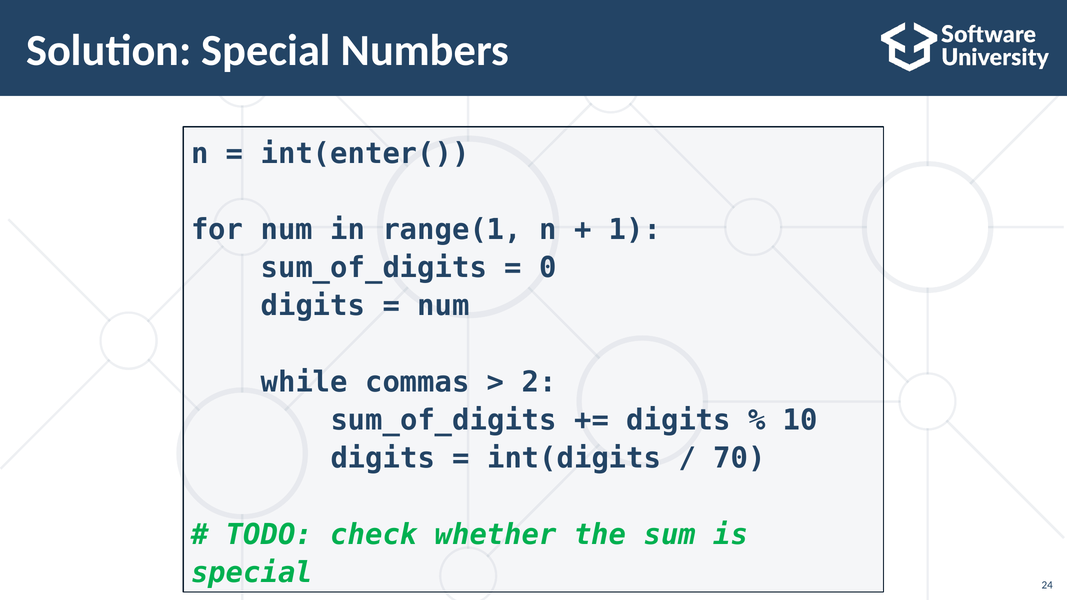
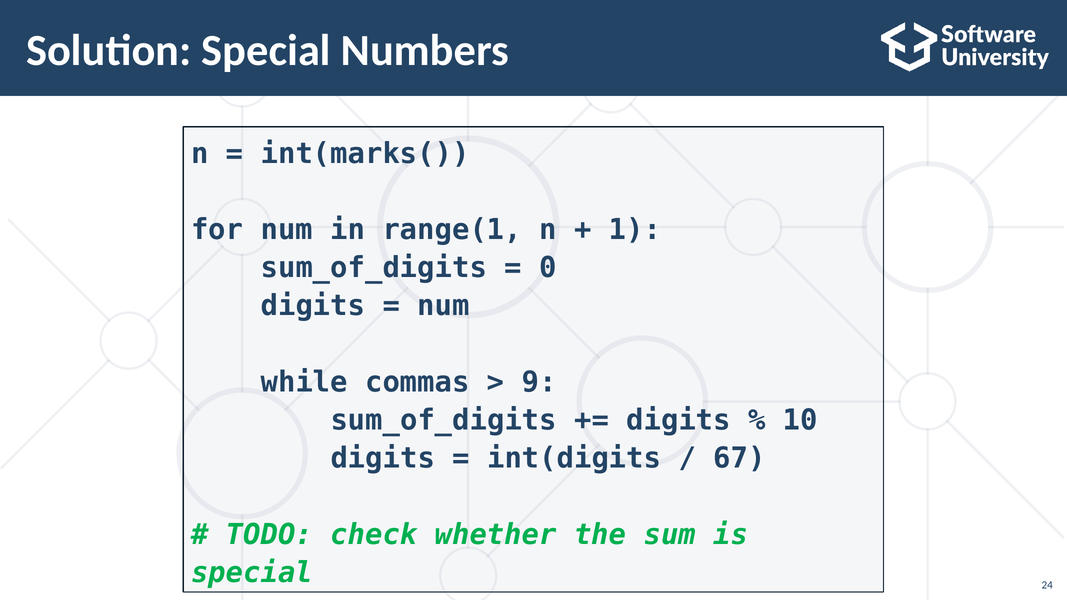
int(enter(: int(enter( -> int(marks( (365, 154)
2: 2 -> 9 (539, 382)
70: 70 -> 67 (740, 459)
